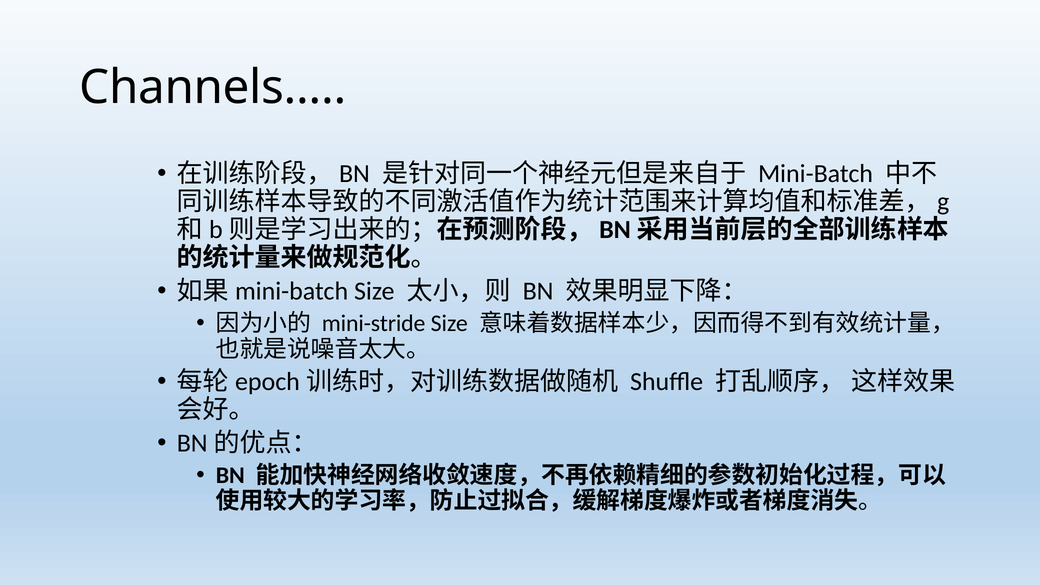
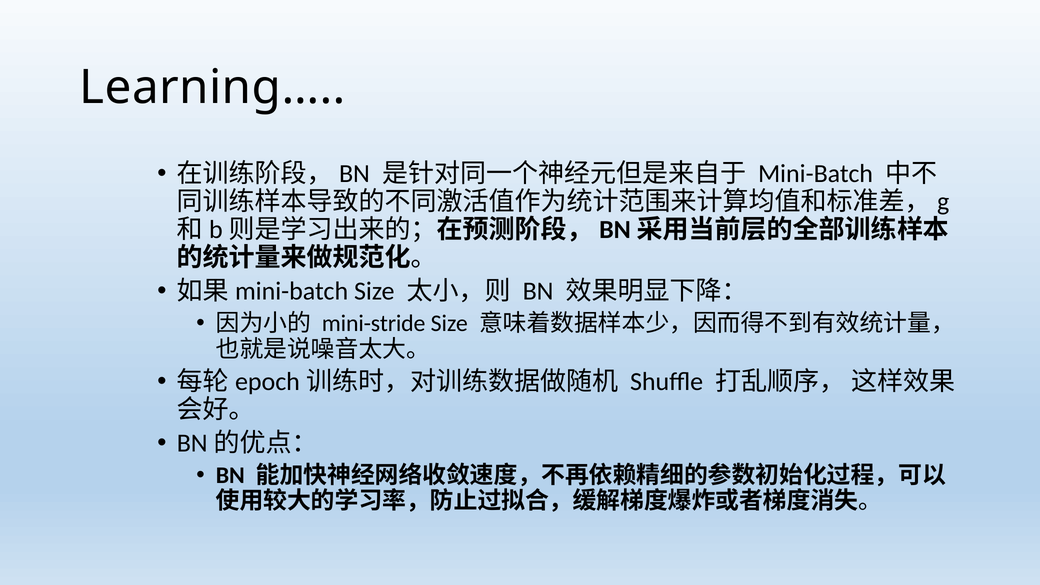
Channels…: Channels… -> Learning… (212, 87)
